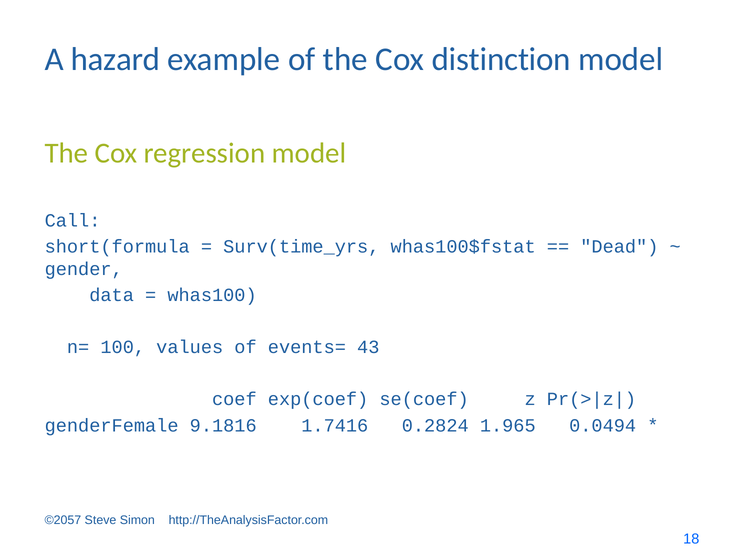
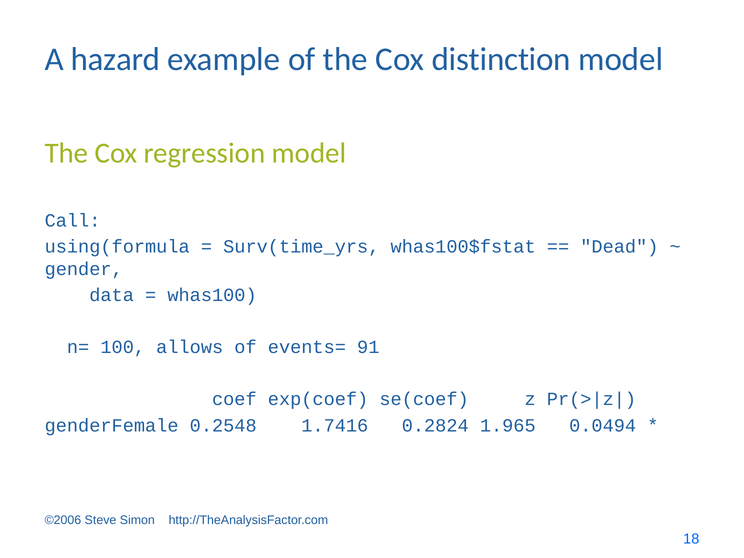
short(formula: short(formula -> using(formula (117, 247)
values: values -> allows (190, 347)
43: 43 -> 91 (368, 347)
9.1816: 9.1816 -> 0.2548 (223, 425)
©2057: ©2057 -> ©2006 (63, 520)
